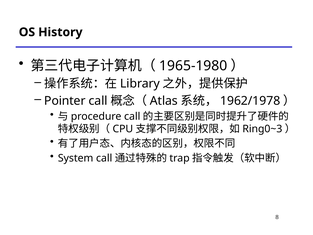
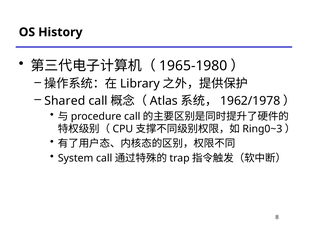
Pointer: Pointer -> Shared (65, 101)
